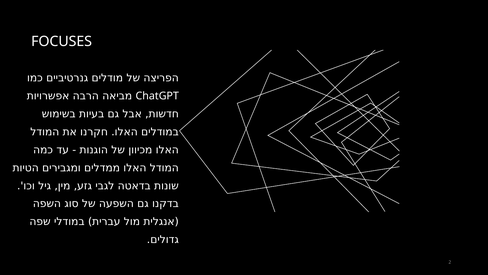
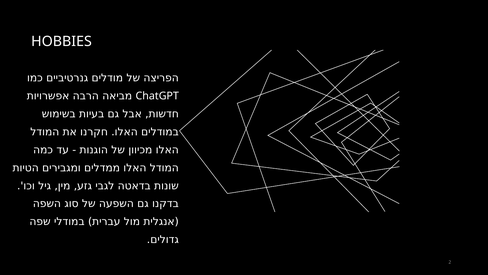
FOCUSES: FOCUSES -> HOBBIES (62, 41)
